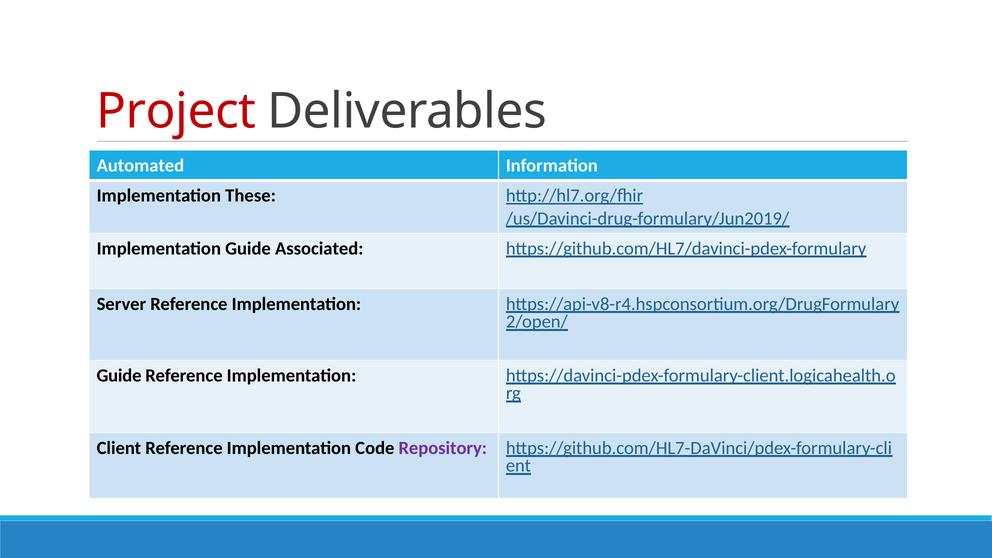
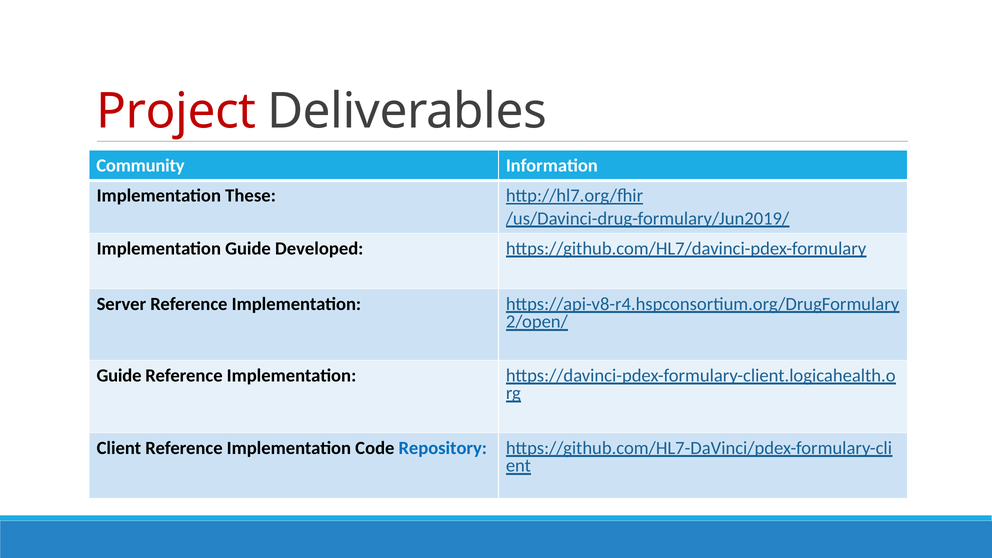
Automated: Automated -> Community (140, 166)
Associated: Associated -> Developed (319, 249)
Repository colour: purple -> blue (443, 448)
